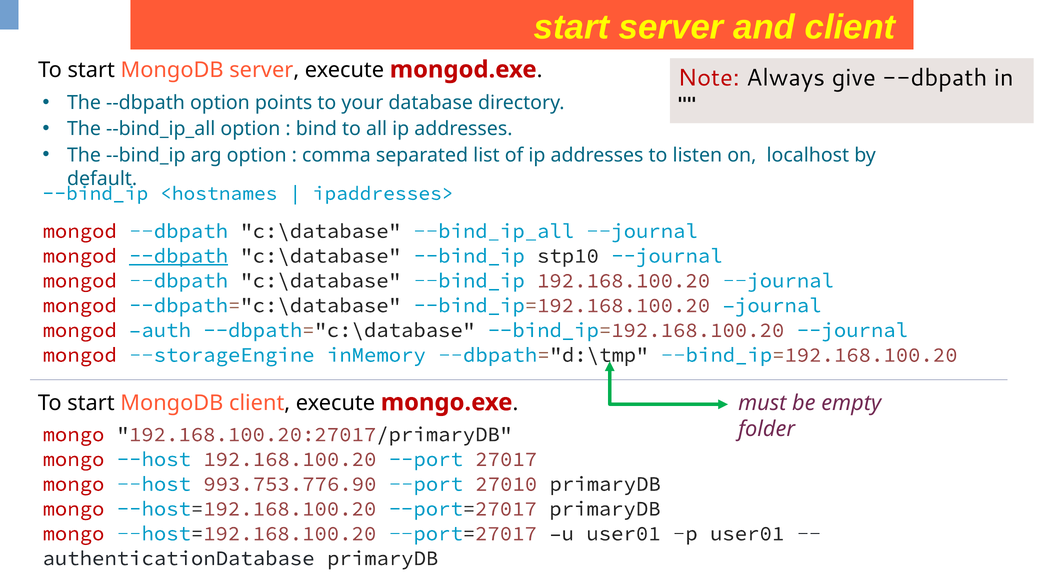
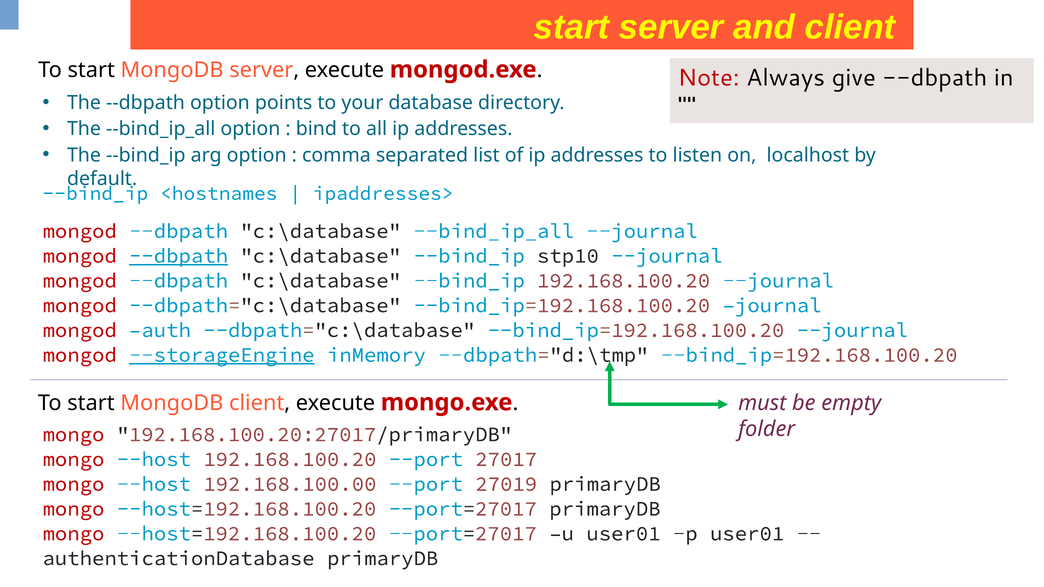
--storageEngine underline: none -> present (222, 355)
993.753.776.90: 993.753.776.90 -> 192.168.100.00 (290, 484)
27010: 27010 -> 27019 (506, 484)
